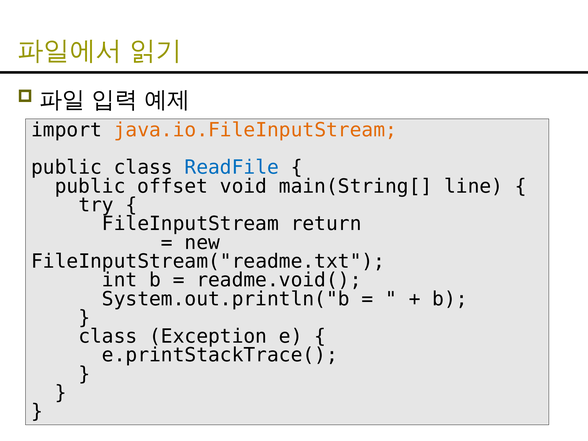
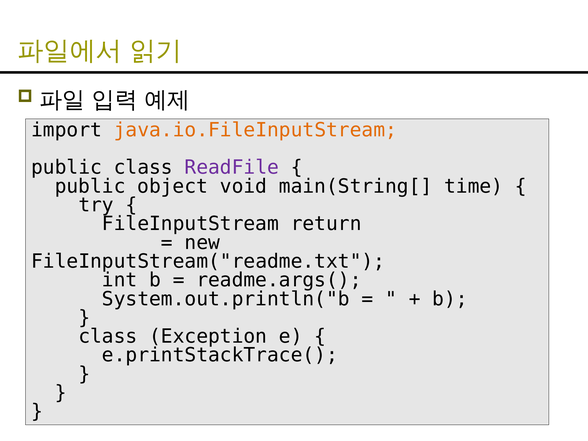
ReadFile colour: blue -> purple (232, 167)
offset: offset -> object (173, 186)
line: line -> time (474, 186)
readme.void(: readme.void( -> readme.args( (279, 280)
